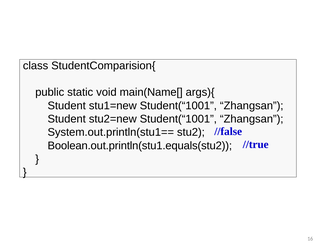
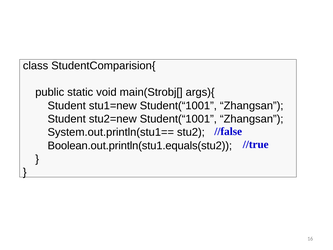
main(Name[: main(Name[ -> main(Strobj[ (151, 92)
